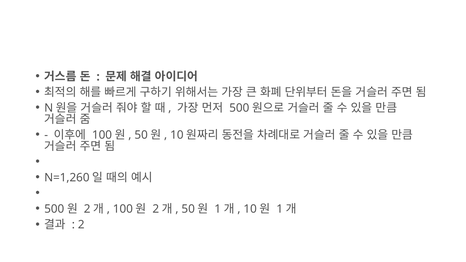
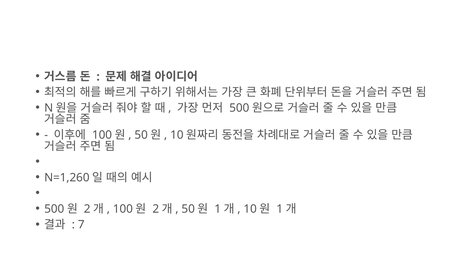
2: 2 -> 7 (81, 225)
